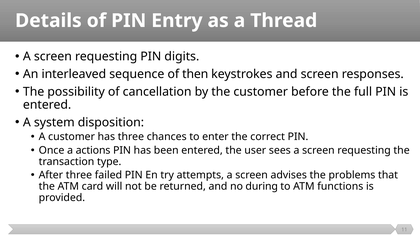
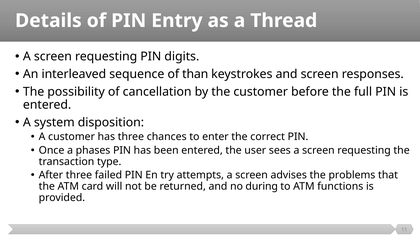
then: then -> than (195, 74)
actions: actions -> phases (93, 151)
